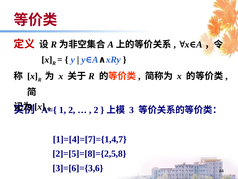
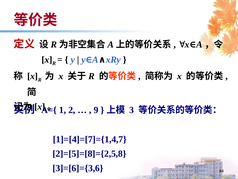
2: 2 -> 9 (96, 110)
